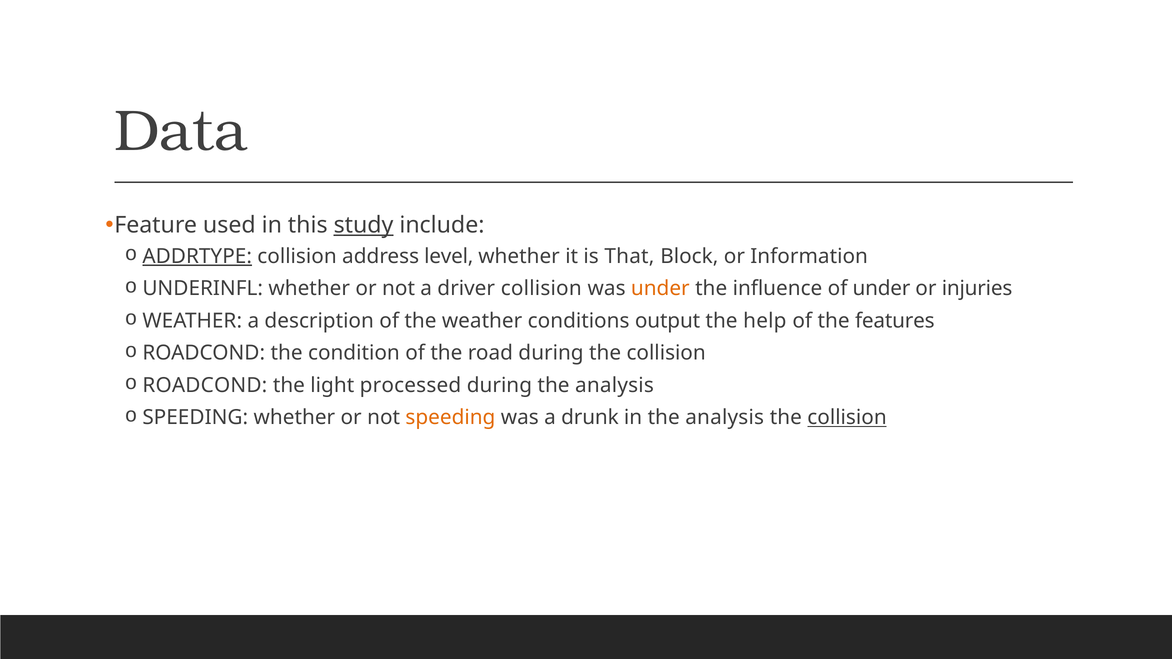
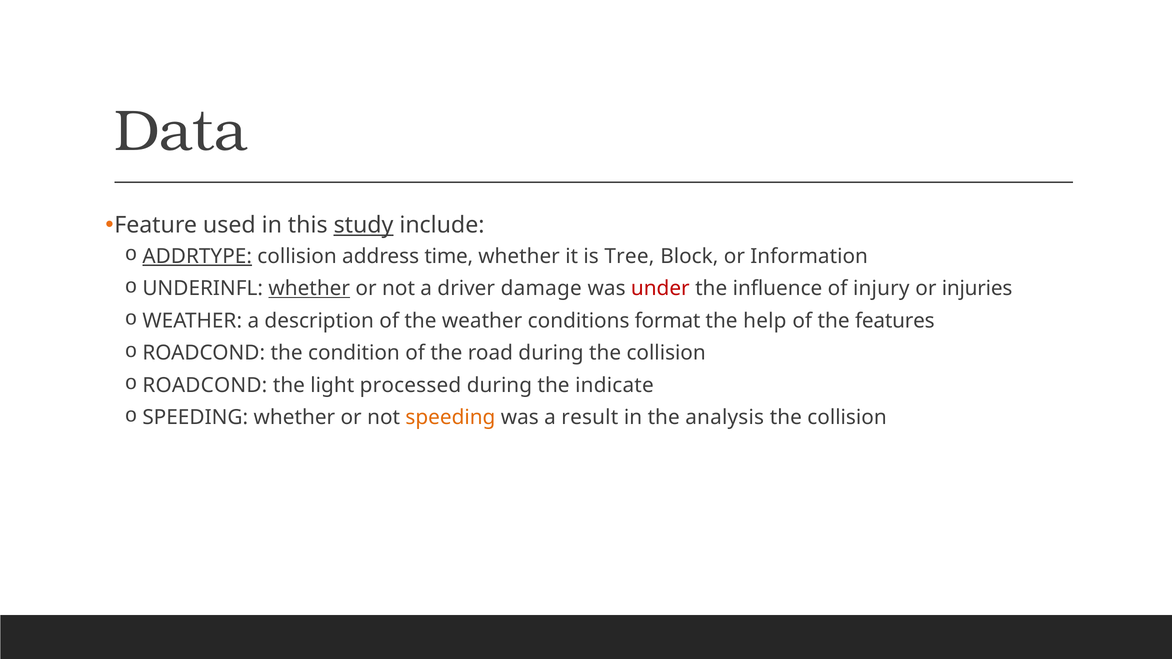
level: level -> time (449, 256)
That: That -> Tree (629, 256)
whether underline: none -> present (309, 289)
driver collision: collision -> damage (541, 289)
under colour: orange -> red (660, 289)
of under: under -> injury (881, 289)
output: output -> format (668, 321)
during the analysis: analysis -> indicate (614, 385)
drunk: drunk -> result (590, 418)
collision underline: present -> none (847, 418)
